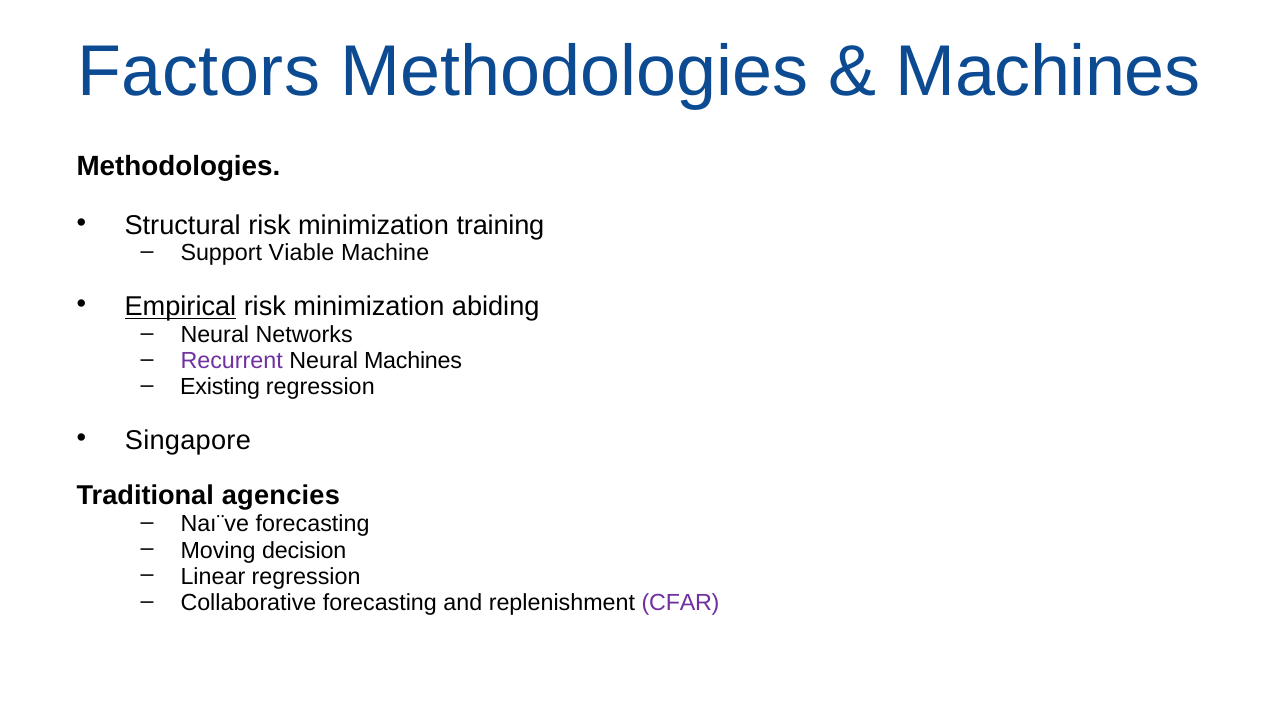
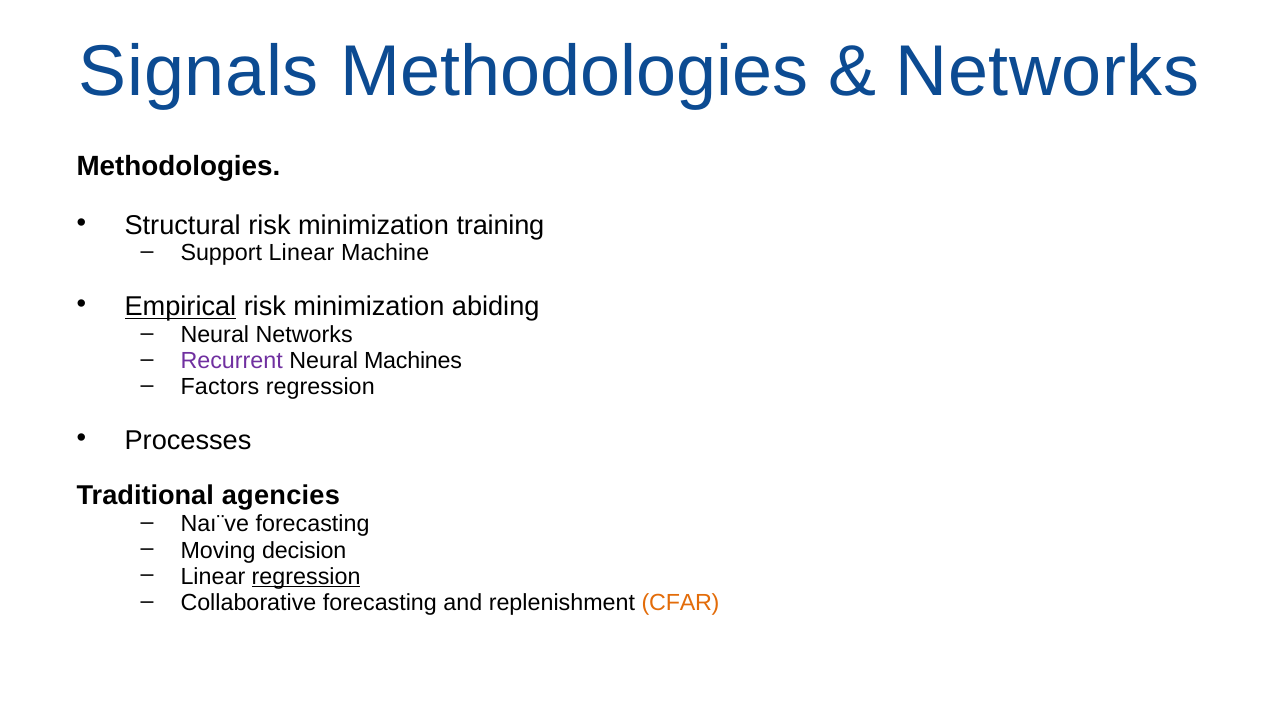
Factors: Factors -> Signals (199, 72)
Machines: Machines -> Networks (1047, 72)
Support Viable: Viable -> Linear (301, 253)
Existing: Existing -> Factors (220, 387)
Singapore: Singapore -> Processes (188, 441)
regression underline: none -> present (306, 577)
CFAR colour: purple -> orange (681, 603)
